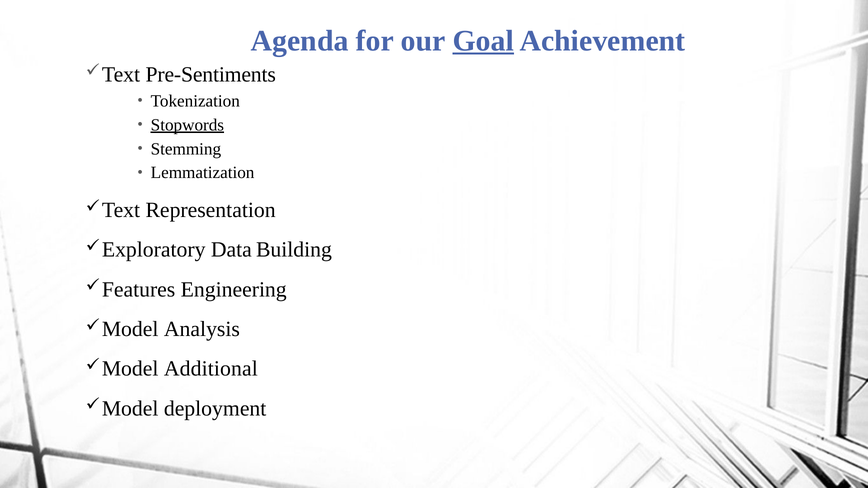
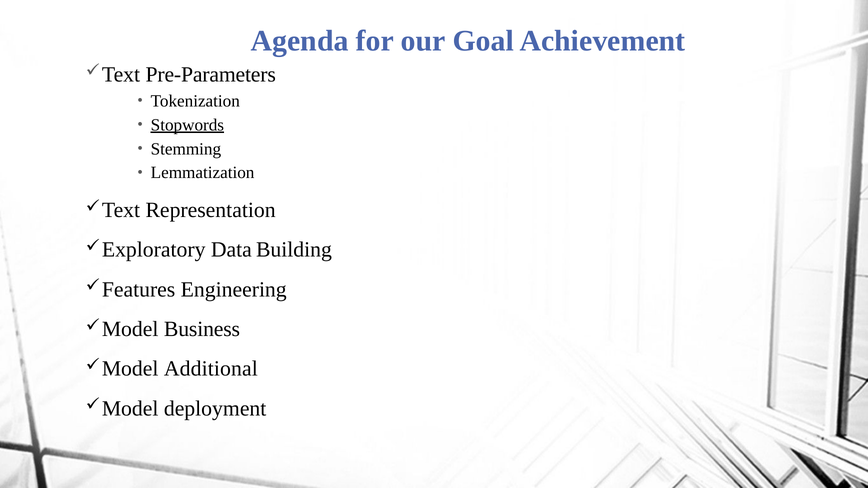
Goal underline: present -> none (483, 41)
Pre-Sentiments: Pre-Sentiments -> Pre-Parameters (211, 75)
Analysis: Analysis -> Business (202, 329)
